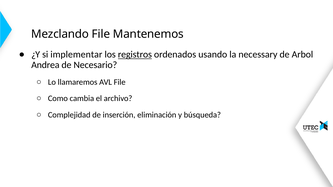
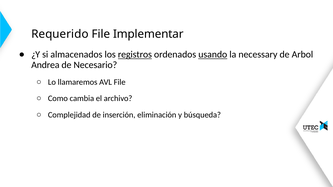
Mezclando: Mezclando -> Requerido (60, 34)
Mantenemos: Mantenemos -> Implementar (148, 34)
implementar: implementar -> almacenados (76, 55)
usando underline: none -> present (213, 55)
